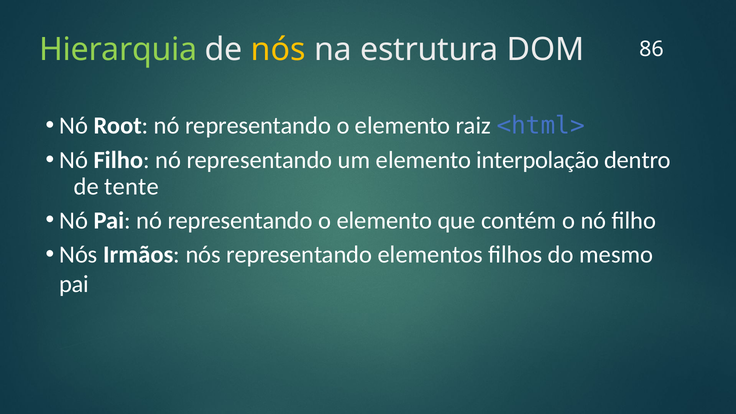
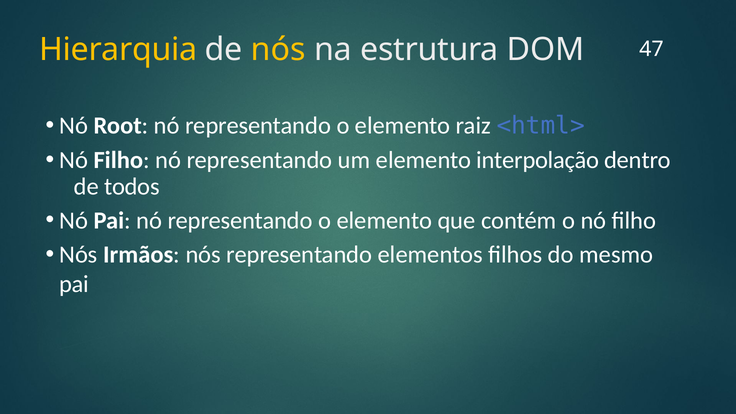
Hierarquia colour: light green -> yellow (118, 50)
86: 86 -> 47 (651, 49)
tente: tente -> todos (132, 187)
